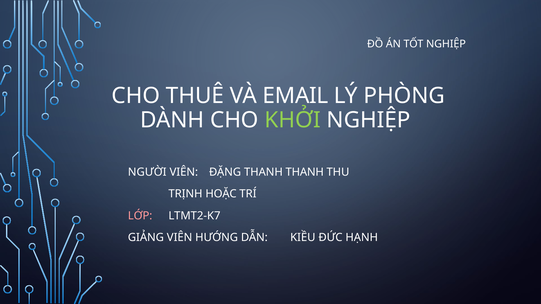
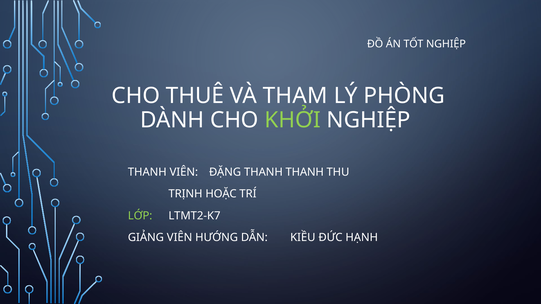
EMAIL: EMAIL -> THAM (295, 96)
NGƯỜI: NGƯỜI -> THANH (147, 172)
LỚP colour: pink -> light green (140, 216)
